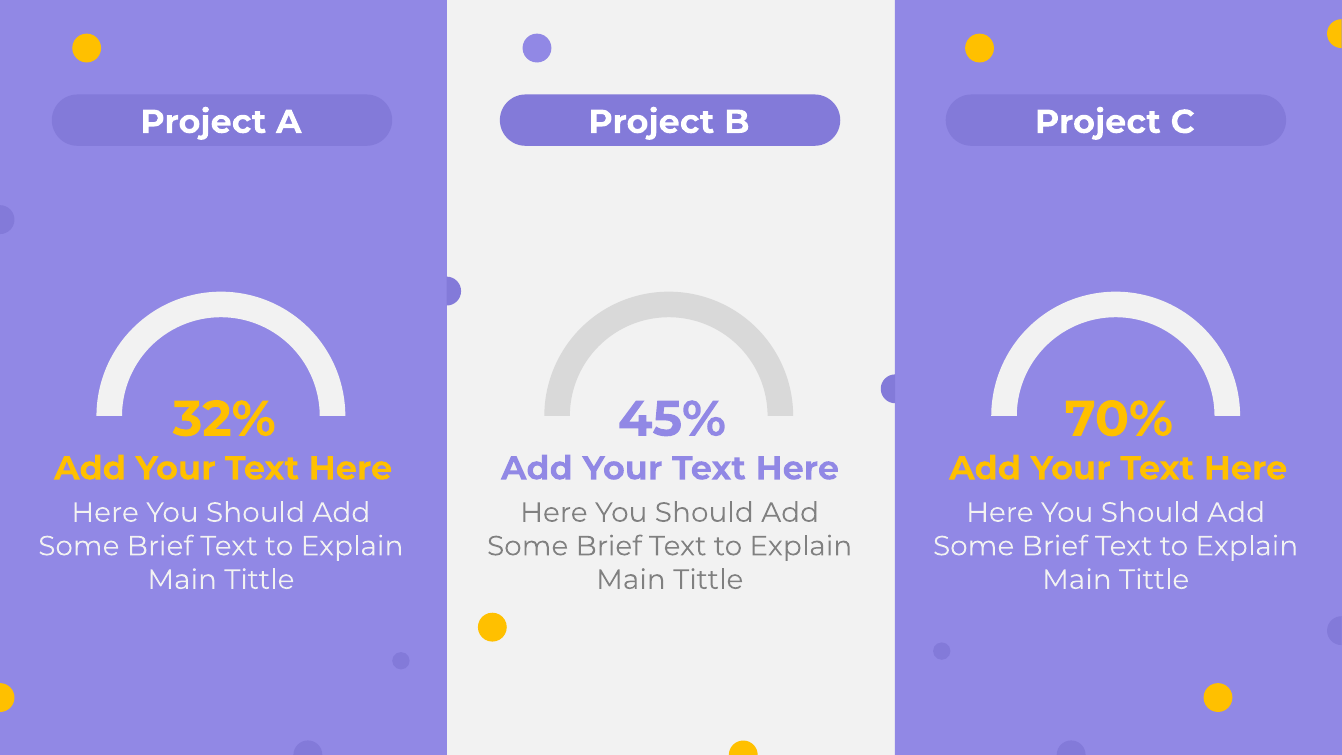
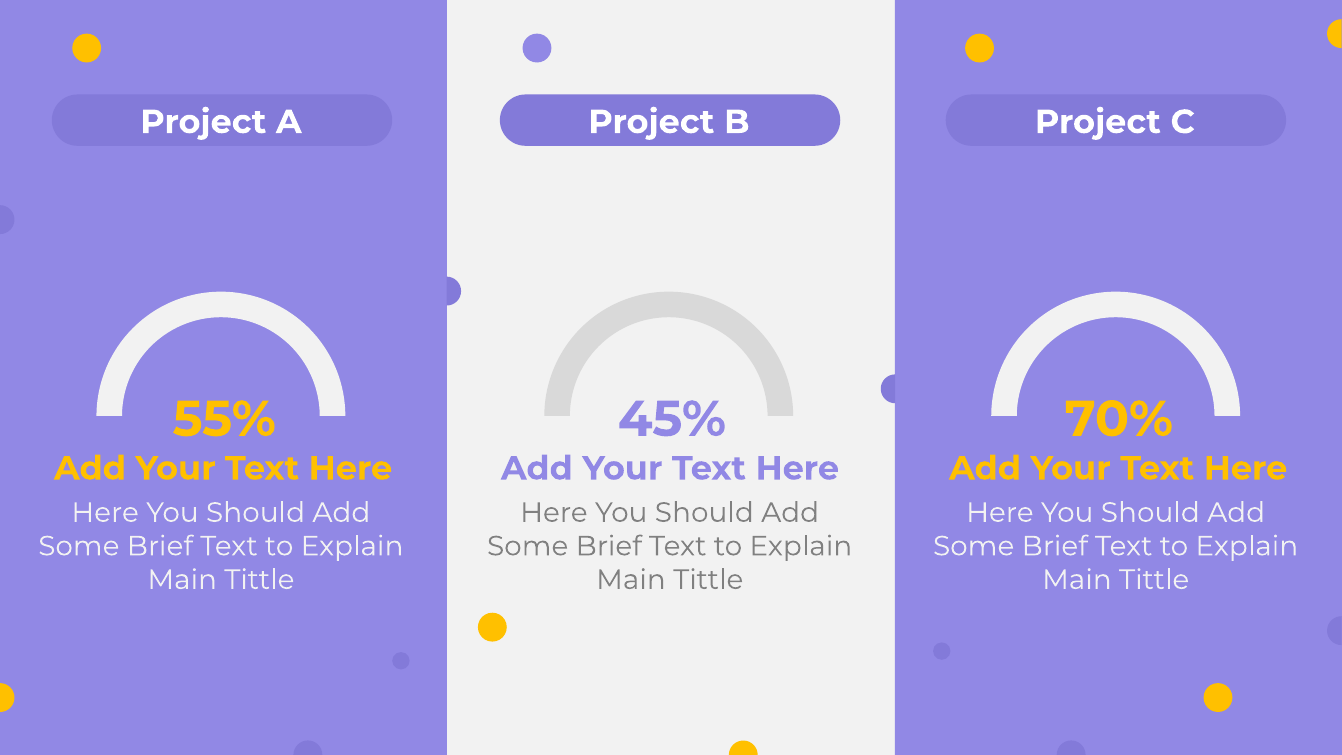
32%: 32% -> 55% (224, 419)
